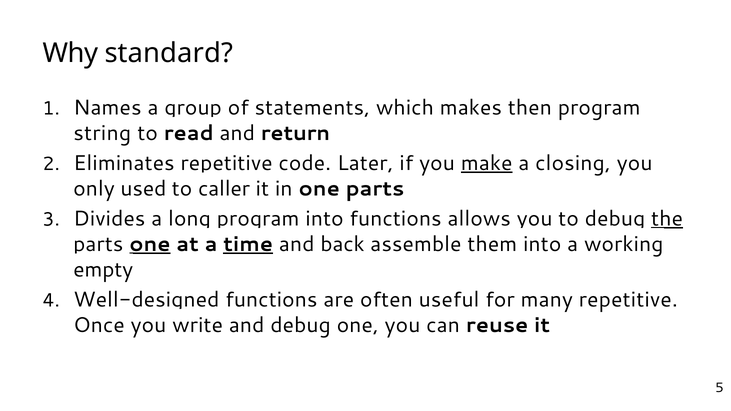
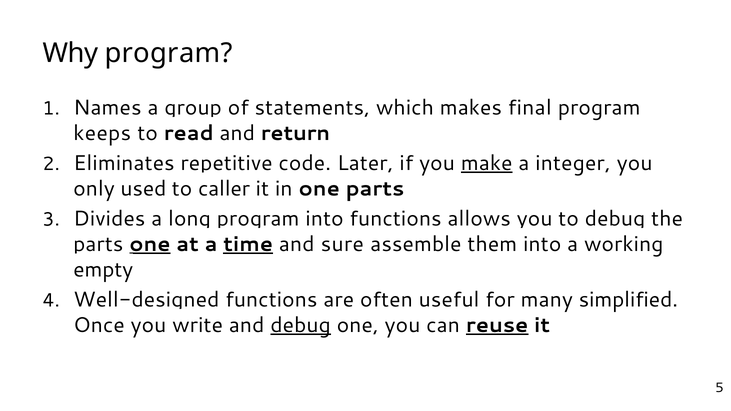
Why standard: standard -> program (169, 53)
then: then -> final (530, 108)
string: string -> keeps (102, 133)
closing: closing -> integer (573, 163)
the underline: present -> none (667, 219)
back: back -> sure (342, 244)
repetitive: repetitive -> simplified (628, 300)
debug underline: none -> present (301, 325)
reuse underline: none -> present (497, 325)
